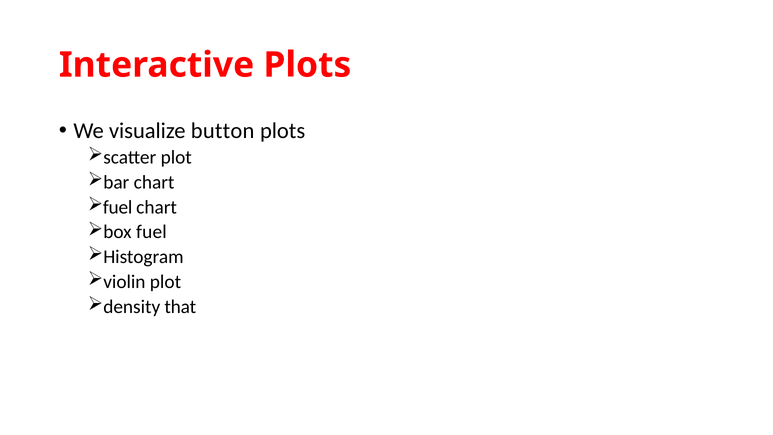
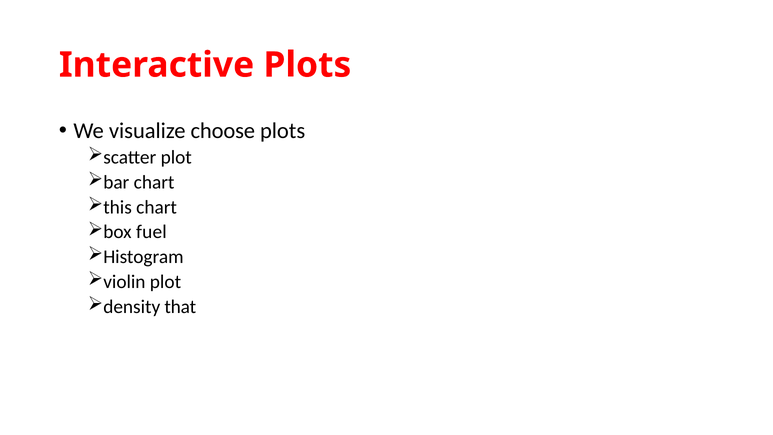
button: button -> choose (223, 131)
fuel: fuel -> this (118, 207)
